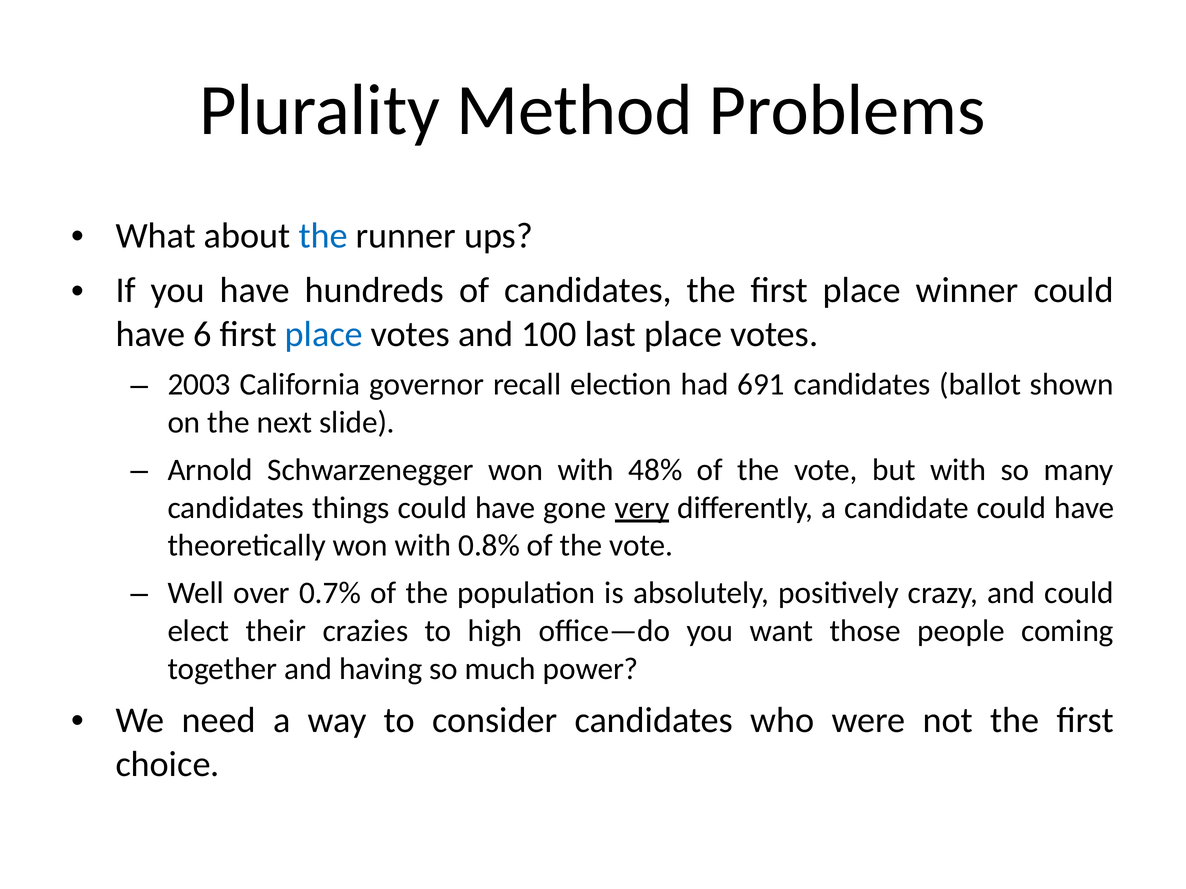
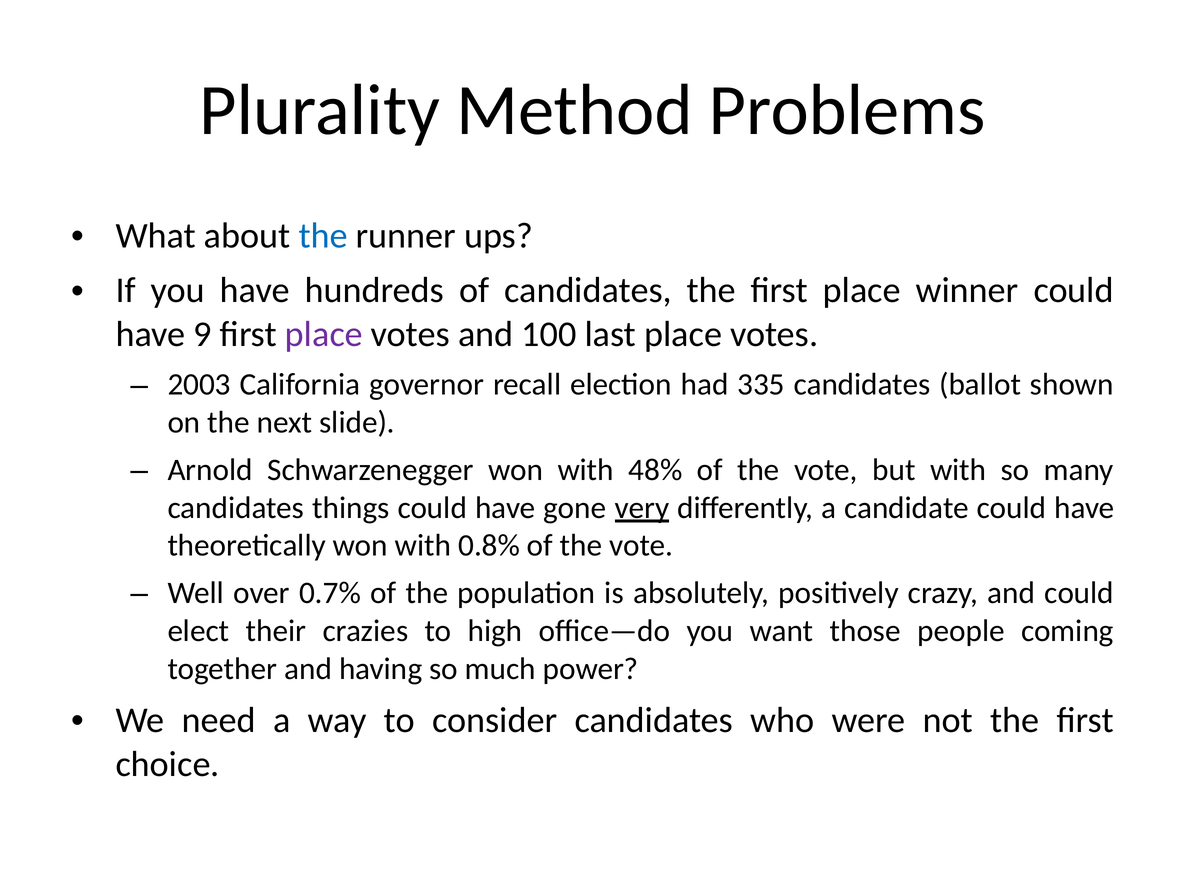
6: 6 -> 9 (203, 335)
place colour: blue -> purple (324, 335)
691: 691 -> 335 (761, 385)
